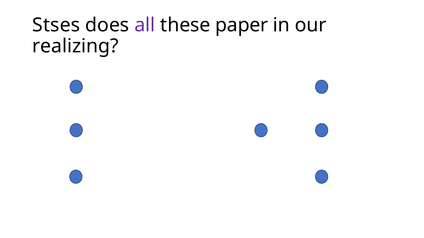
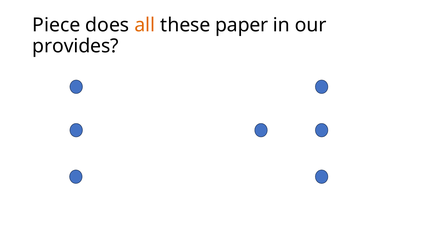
Stses: Stses -> Piece (56, 25)
all colour: purple -> orange (145, 25)
realizing: realizing -> provides (76, 46)
